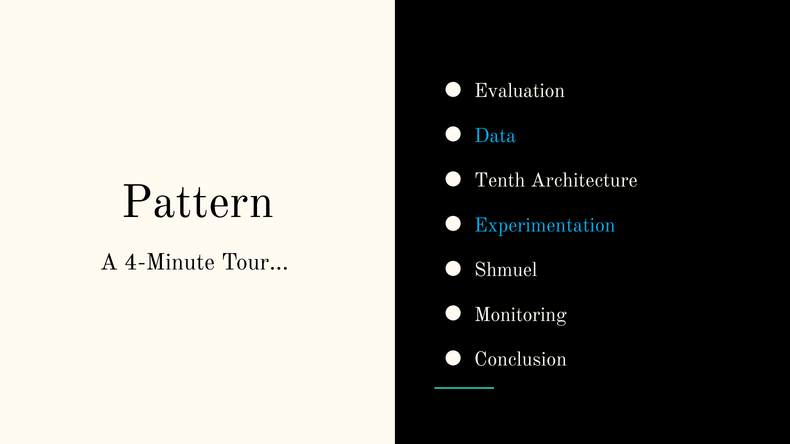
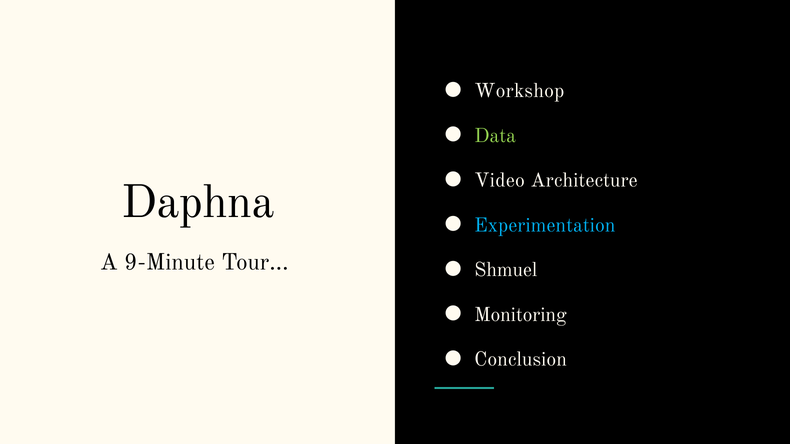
Evaluation: Evaluation -> Workshop (519, 91)
Data colour: light blue -> light green (495, 136)
Tenth: Tenth -> Video (500, 181)
Pattern: Pattern -> Daphna (198, 202)
4-Minute: 4-Minute -> 9-Minute (169, 263)
